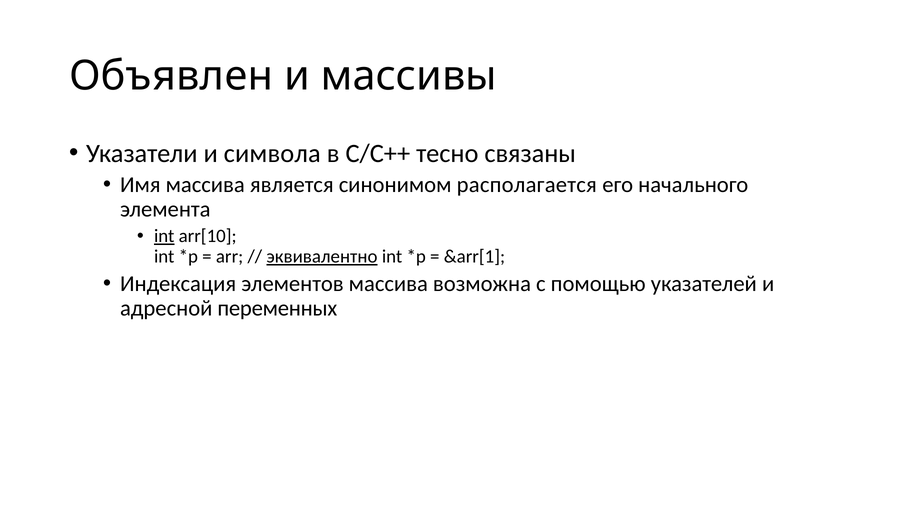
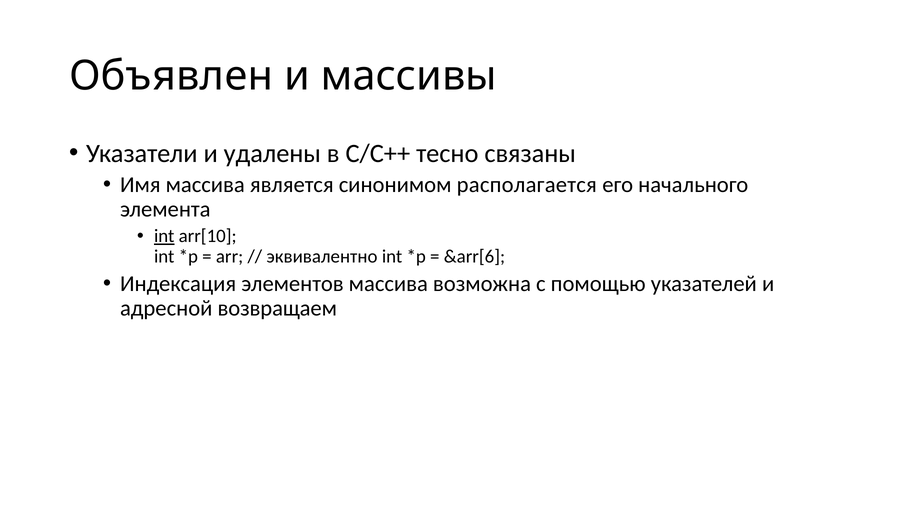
символа: символа -> удалены (272, 153)
эквивалентно underline: present -> none (322, 256)
&arr[1: &arr[1 -> &arr[6 (474, 256)
переменных: переменных -> возвращаем (277, 308)
